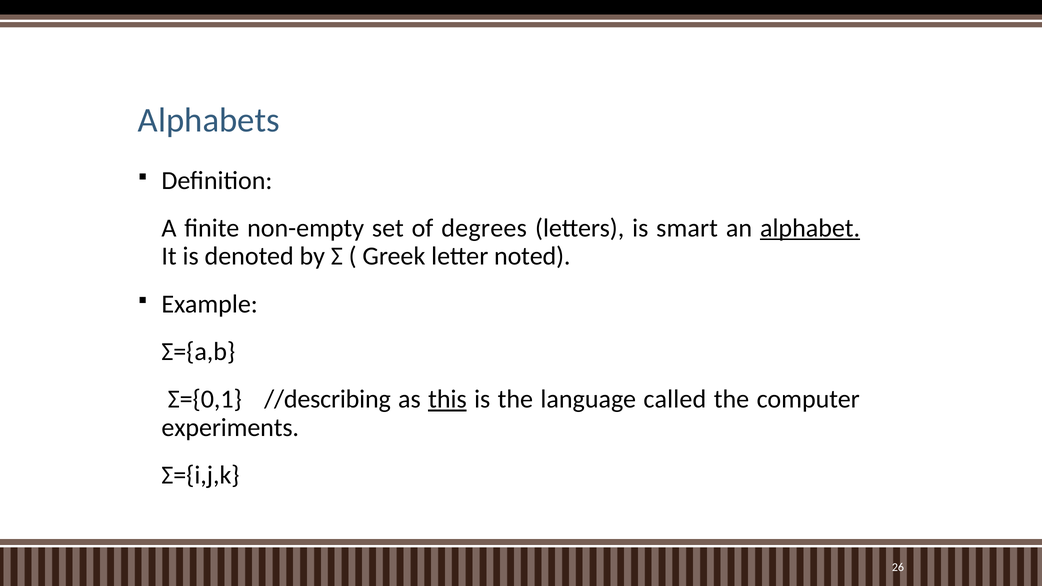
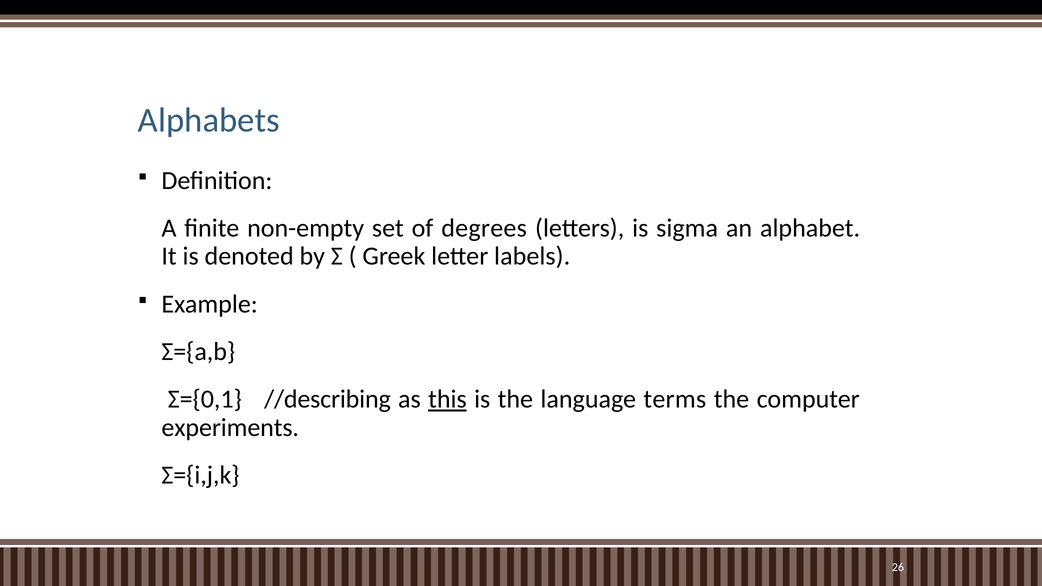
smart: smart -> sigma (687, 228)
alphabet underline: present -> none (810, 228)
noted: noted -> labels (532, 256)
called: called -> terms (675, 400)
